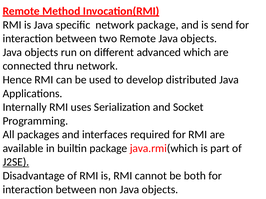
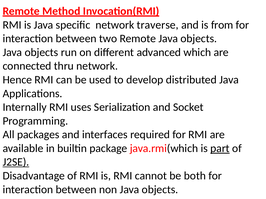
network package: package -> traverse (158, 25)
send: send -> from (222, 25)
part underline: none -> present (220, 149)
